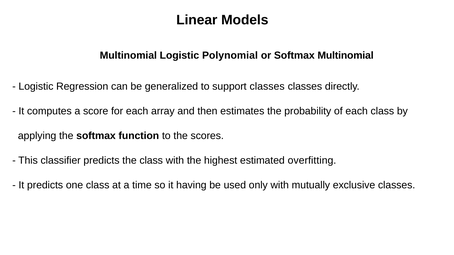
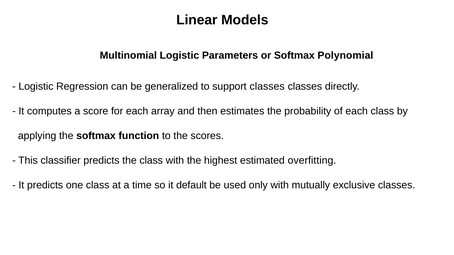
Polynomial: Polynomial -> Parameters (230, 56)
Softmax Multinomial: Multinomial -> Polynomial (345, 56)
having: having -> default (191, 185)
